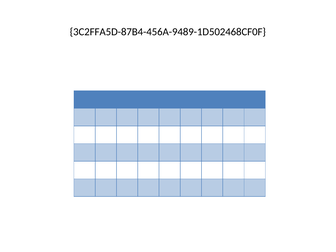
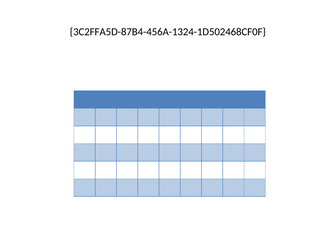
3C2FFA5D-87B4-456A-9489-1D502468CF0F: 3C2FFA5D-87B4-456A-9489-1D502468CF0F -> 3C2FFA5D-87B4-456A-1324-1D502468CF0F (168, 32)
